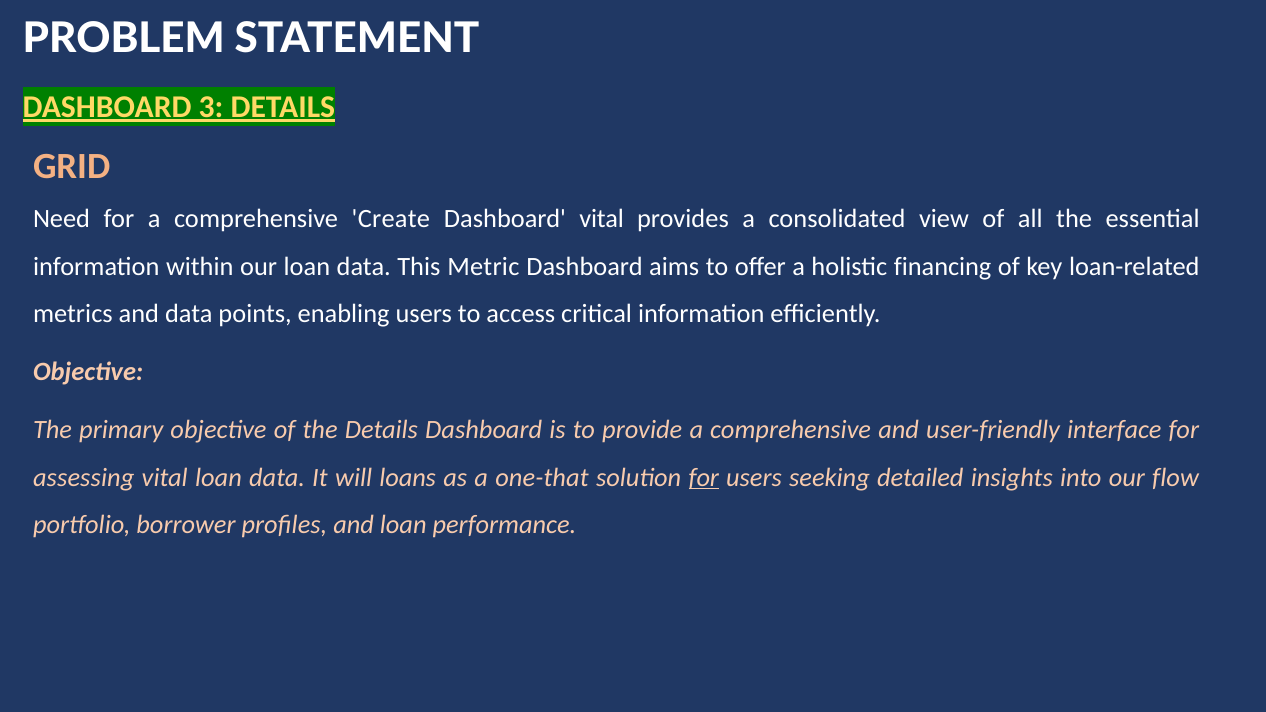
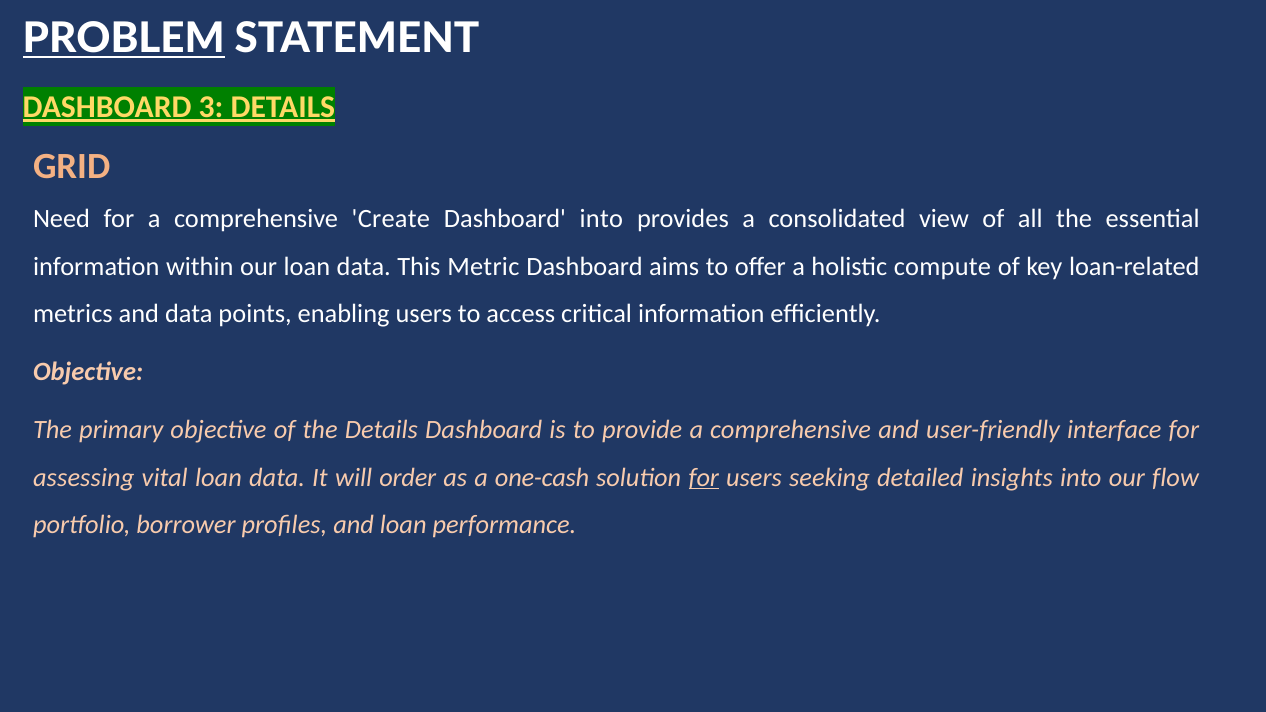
PROBLEM underline: none -> present (124, 39)
Dashboard vital: vital -> into (601, 219)
financing: financing -> compute (942, 266)
loans: loans -> order (408, 477)
one-that: one-that -> one-cash (542, 477)
